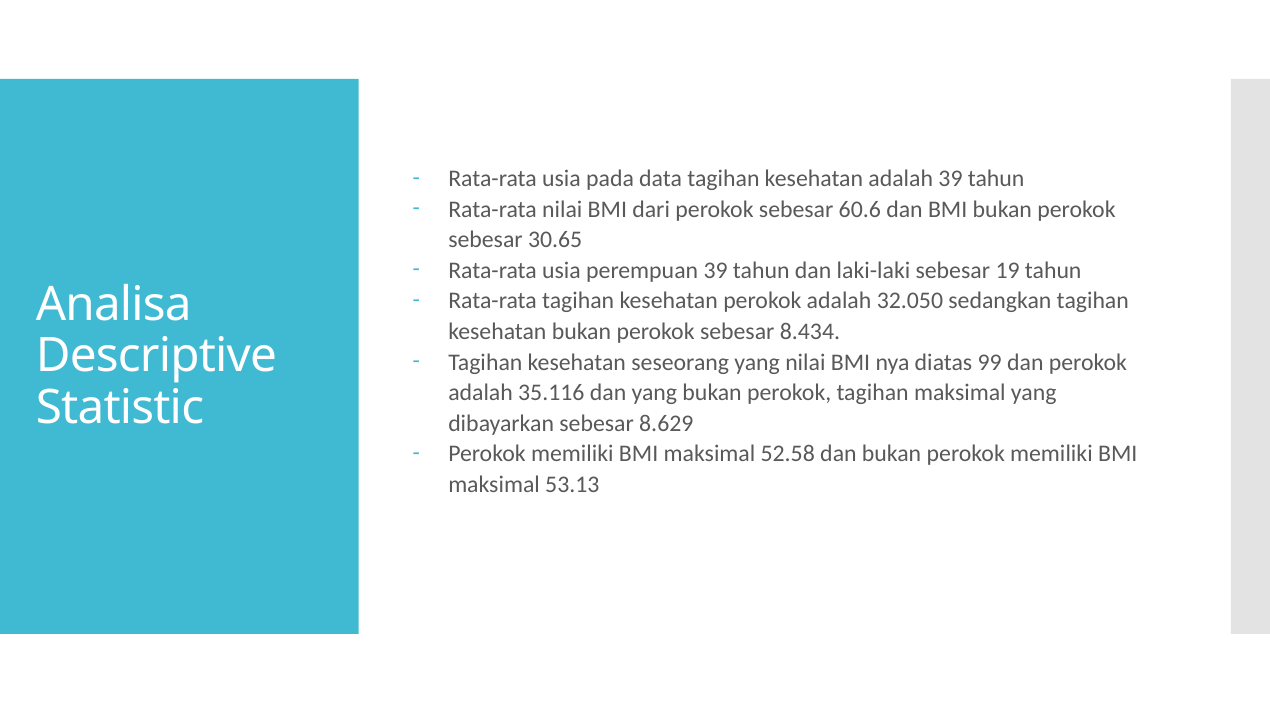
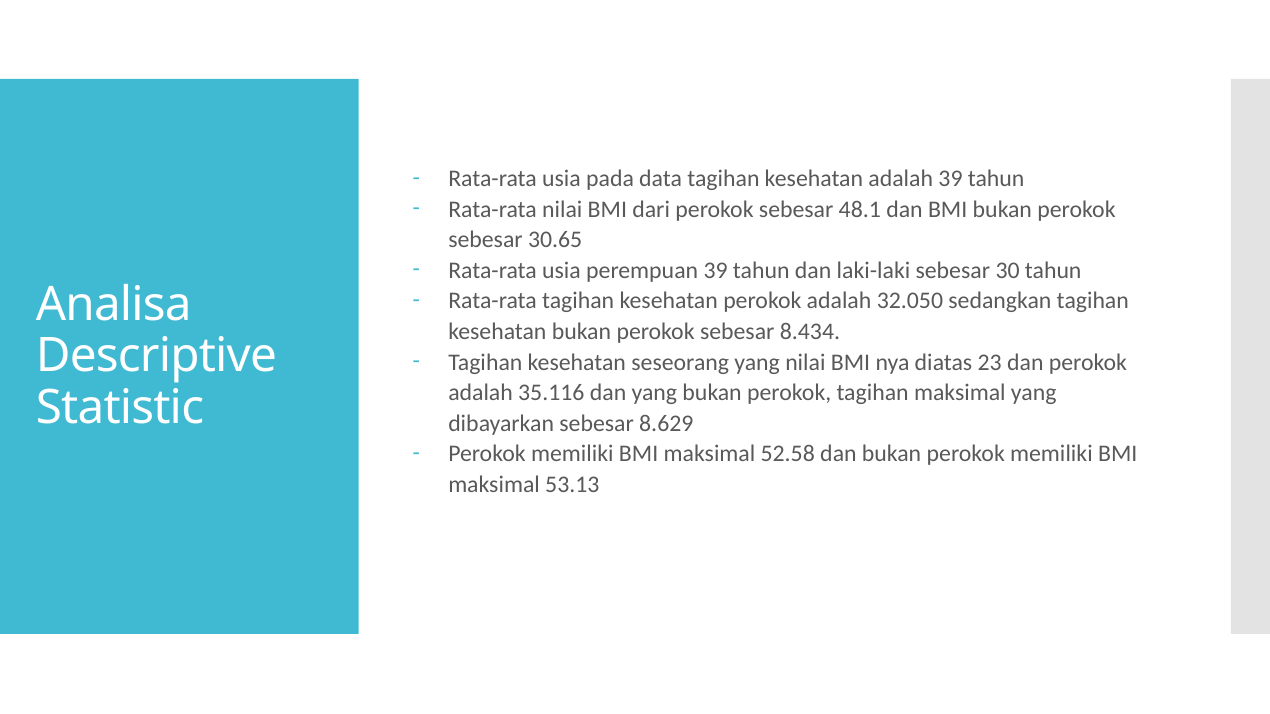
60.6: 60.6 -> 48.1 (860, 210)
19: 19 -> 30 (1008, 271)
99: 99 -> 23 (990, 362)
